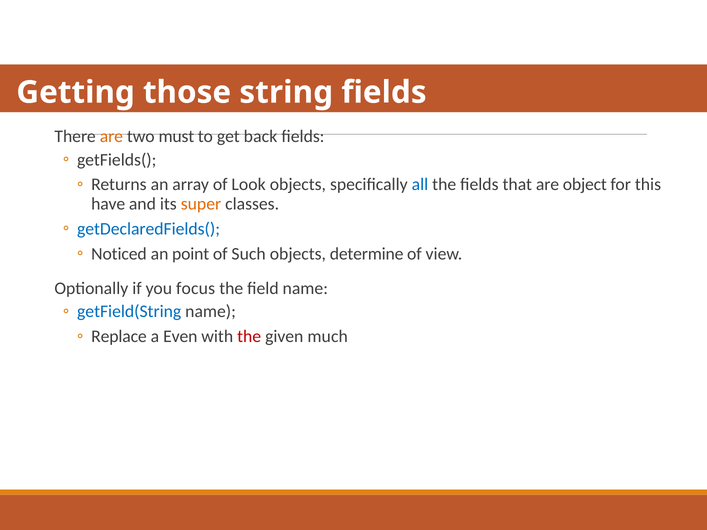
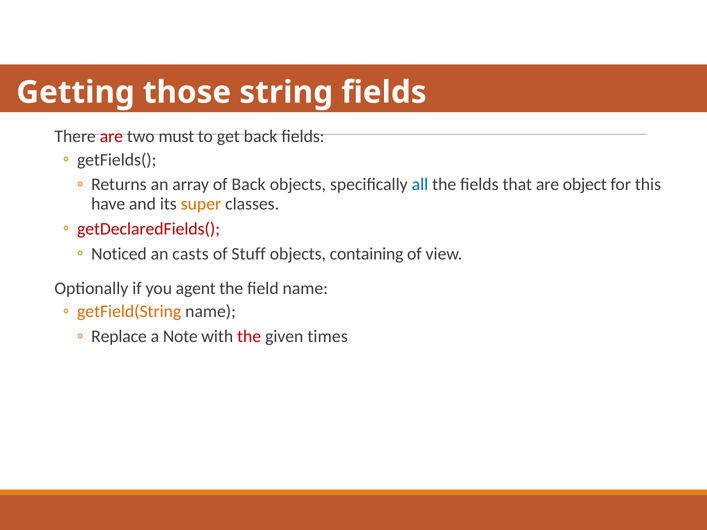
are colour: orange -> red (111, 137)
of Look: Look -> Back (249, 185)
getDeclaredFields( colour: blue -> red (149, 229)
point: point -> casts (191, 254)
Such: Such -> Stuff (249, 254)
determine: determine -> containing (367, 254)
focus: focus -> agent (196, 289)
getField(String colour: blue -> orange (129, 312)
Even: Even -> Note (180, 337)
much: much -> times (328, 337)
